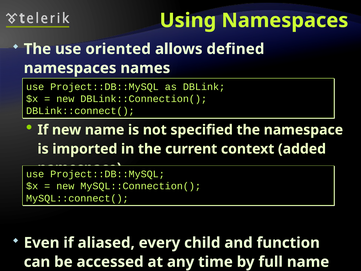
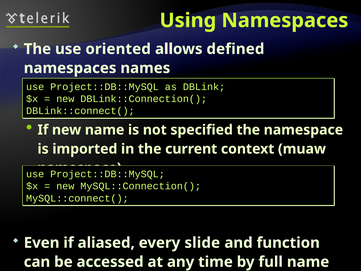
added: added -> muaw (302, 149)
child: child -> slide (202, 243)
